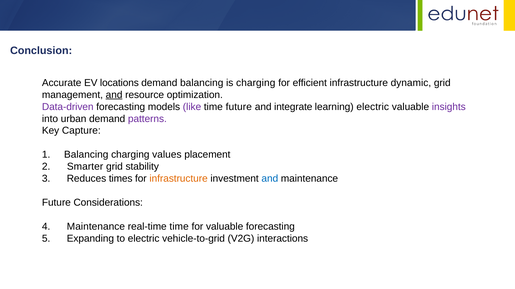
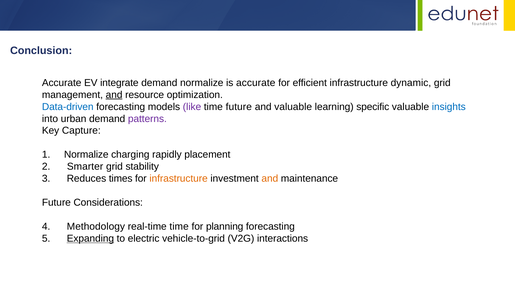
locations: locations -> integrate (119, 83)
demand balancing: balancing -> normalize (202, 83)
is charging: charging -> accurate (256, 83)
Data-driven colour: purple -> blue (68, 107)
and integrate: integrate -> valuable (293, 107)
learning electric: electric -> specific (373, 107)
insights colour: purple -> blue (449, 107)
Balancing: Balancing -> Normalize (86, 155)
values: values -> rapidly (167, 155)
and colour: blue -> orange (270, 179)
Maintenance: Maintenance -> Methodology (96, 227)
for valuable: valuable -> planning (225, 227)
Expanding underline: none -> present (90, 239)
